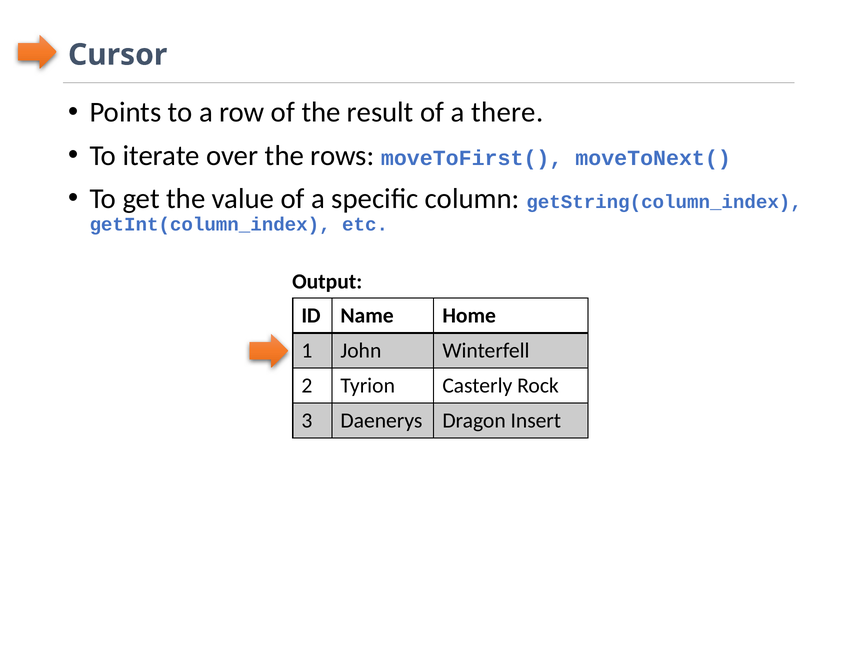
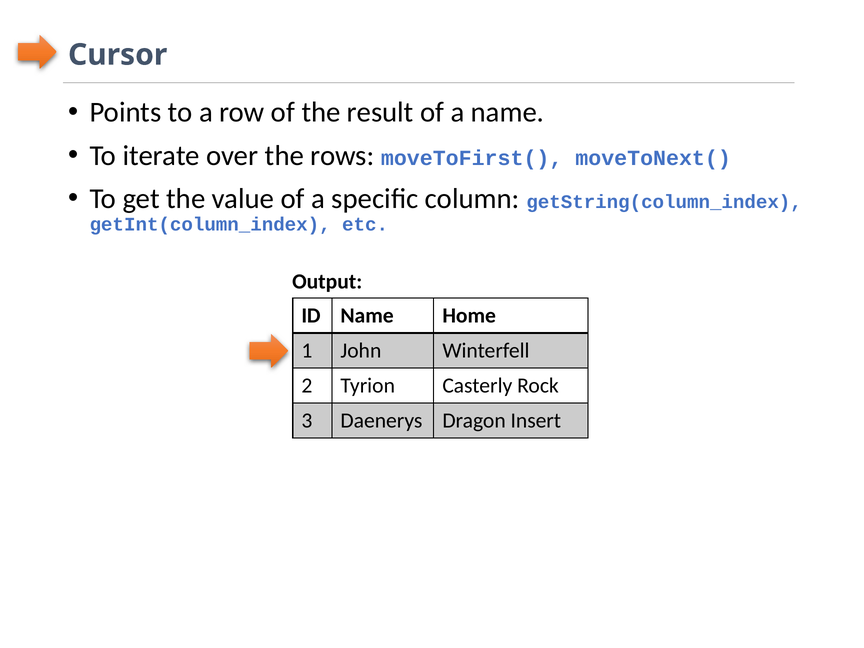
a there: there -> name (507, 112)
